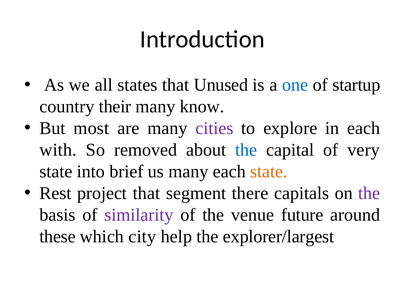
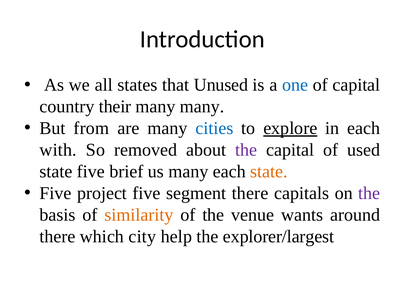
of startup: startup -> capital (356, 85)
many know: know -> many (202, 107)
most: most -> from (91, 128)
cities colour: purple -> blue (214, 128)
explore underline: none -> present (290, 128)
the colour: blue -> purple (246, 150)
very: very -> used (364, 150)
state into: into -> five (91, 171)
Rest: Rest -> Five (55, 193)
project that: that -> five (147, 193)
similarity colour: purple -> orange (139, 215)
future: future -> wants (302, 215)
these: these -> there (57, 236)
